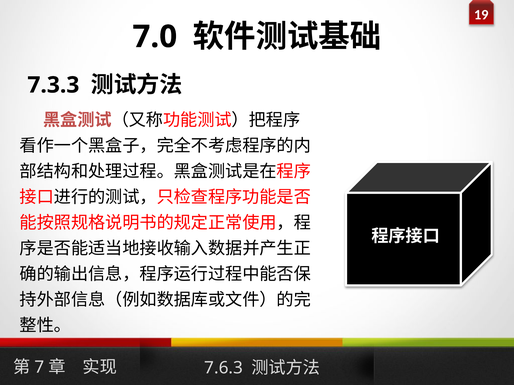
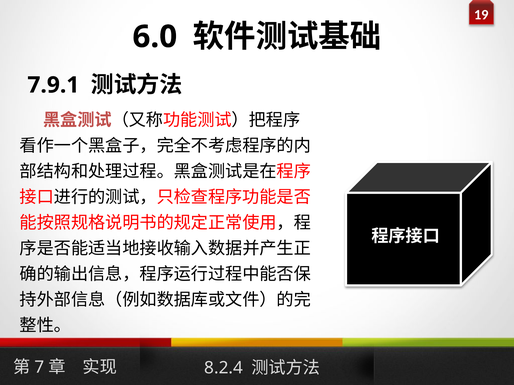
7.0: 7.0 -> 6.0 (155, 37)
7.3.3: 7.3.3 -> 7.9.1 (53, 85)
7.6.3: 7.6.3 -> 8.2.4 (224, 368)
